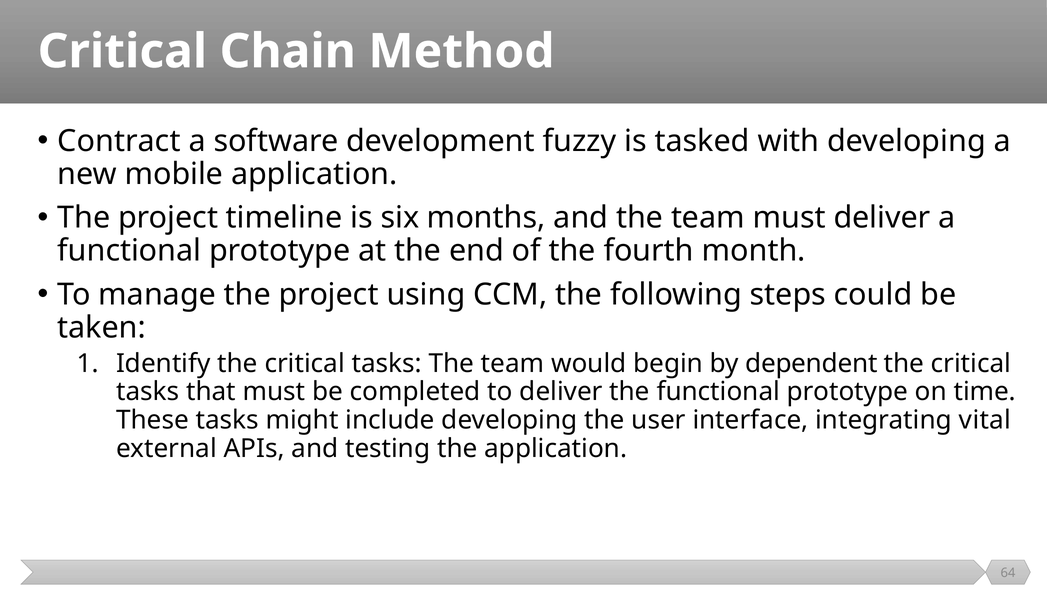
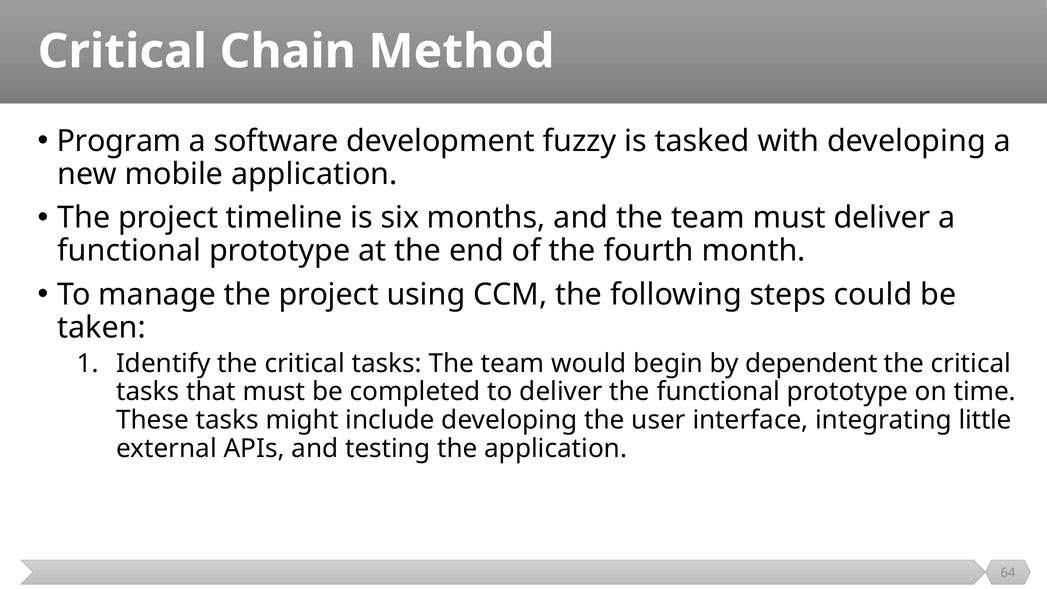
Contract: Contract -> Program (119, 141)
vital: vital -> little (985, 420)
